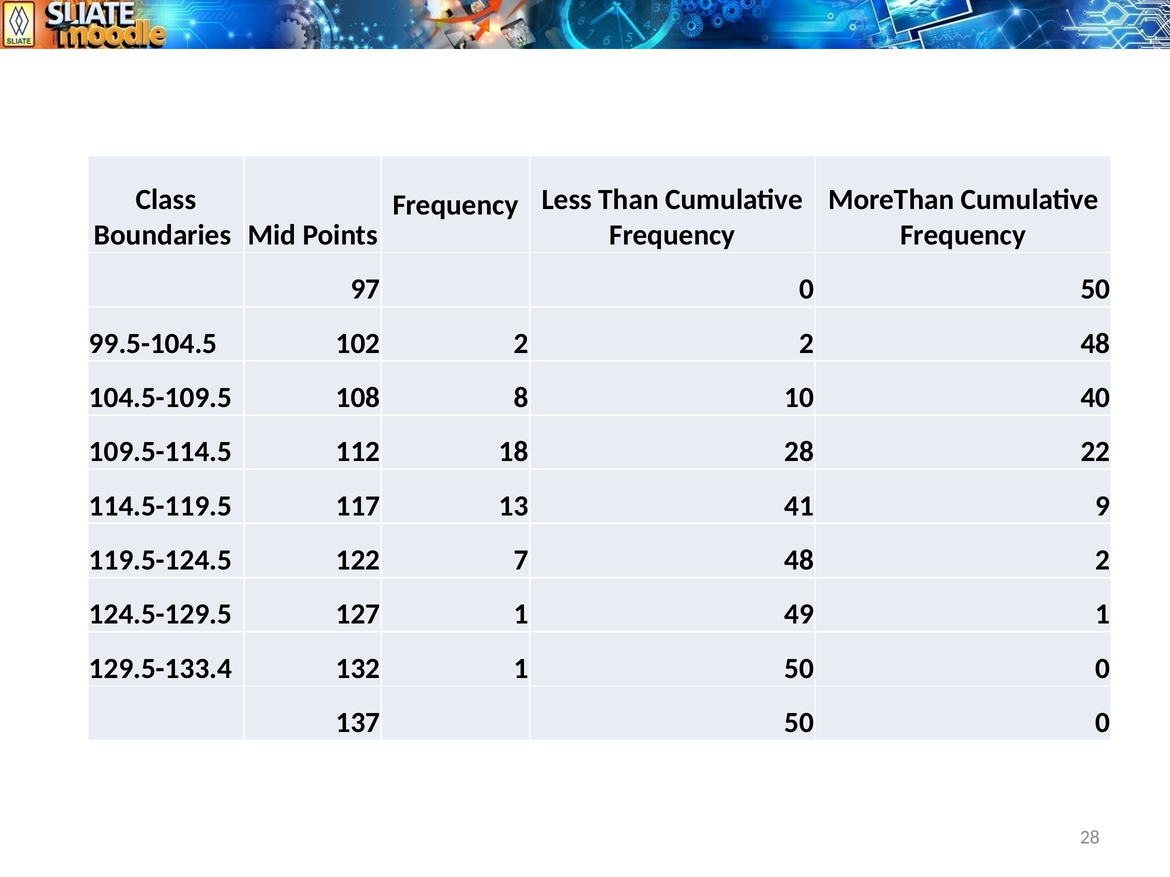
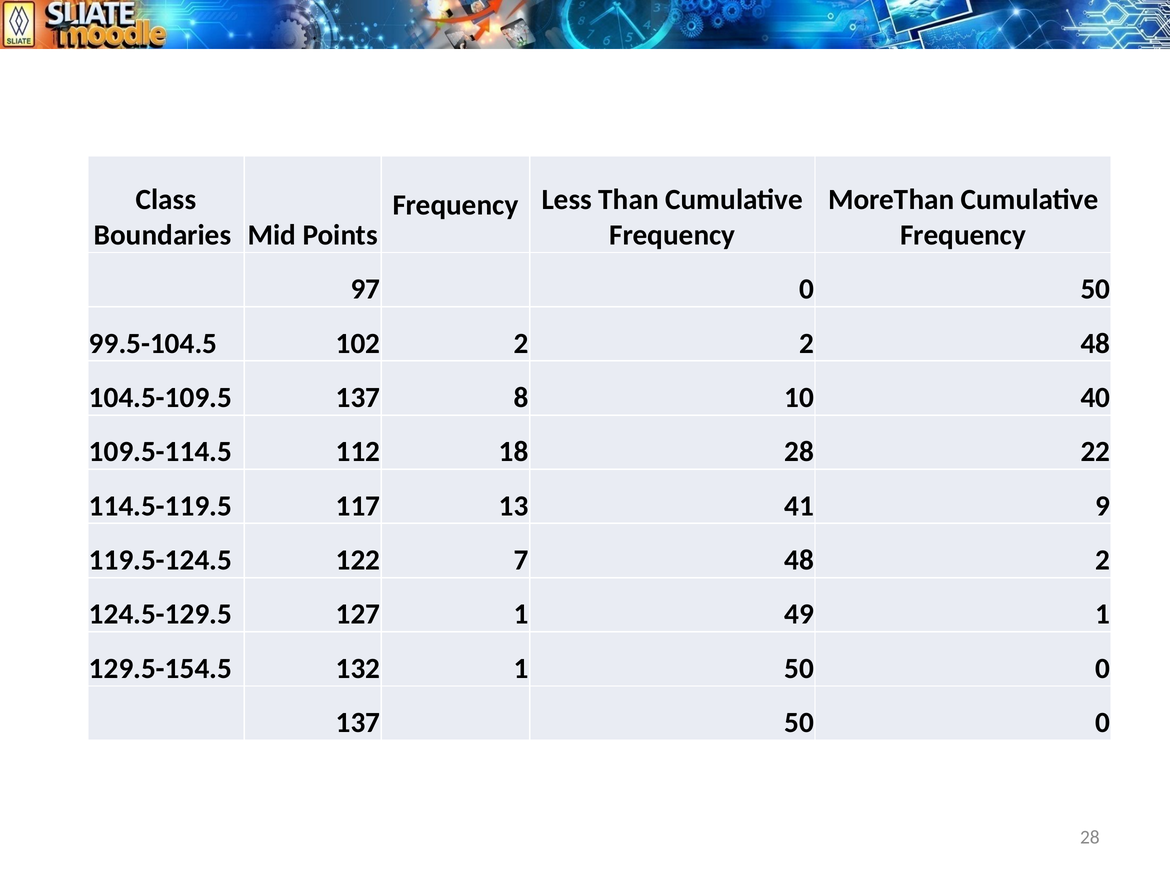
104.5-109.5 108: 108 -> 137 (358, 398)
129.5-133.4: 129.5-133.4 -> 129.5-154.5 (160, 669)
